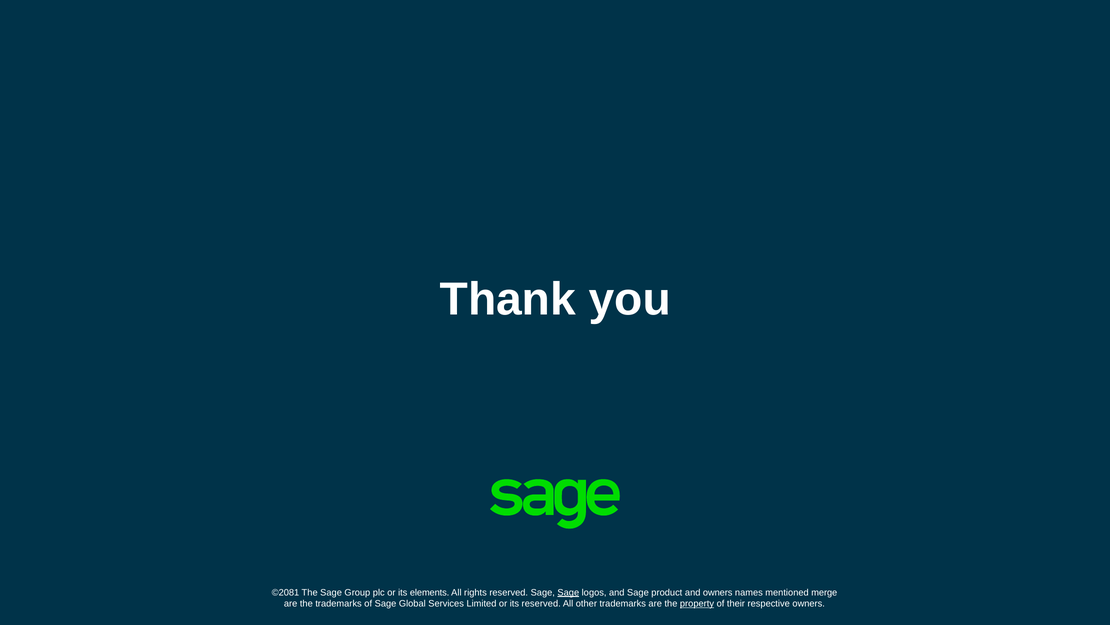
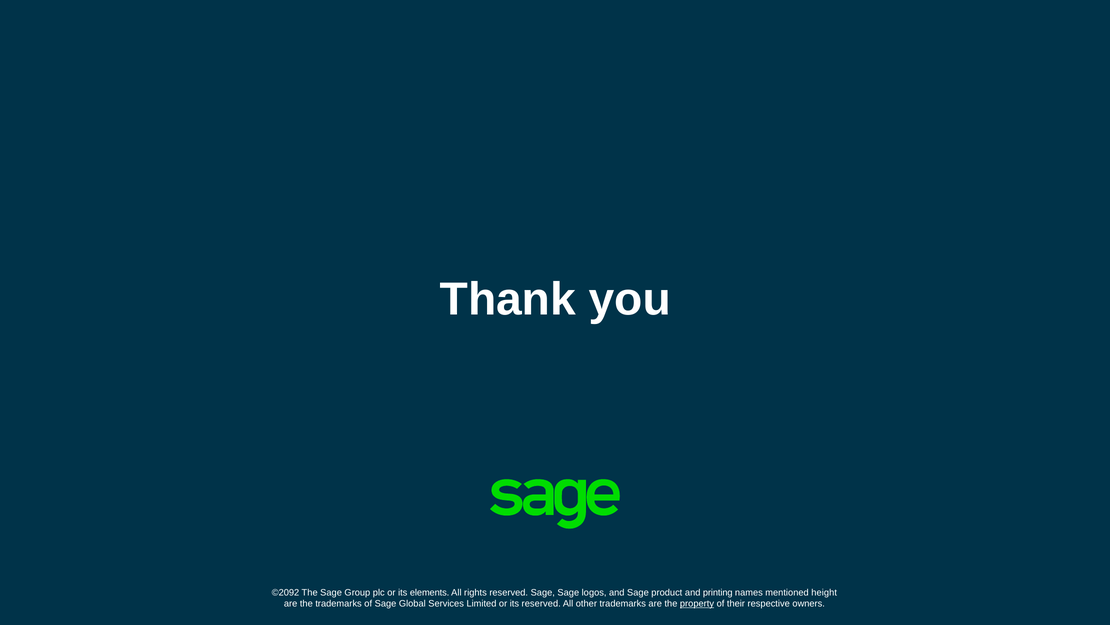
©2081: ©2081 -> ©2092 (286, 592)
Sage underline: present -> none (568, 592)
and owners: owners -> printing (718, 592)
merge: merge -> height (824, 592)
